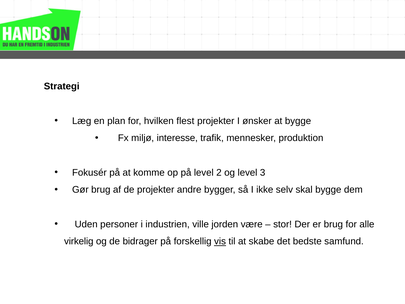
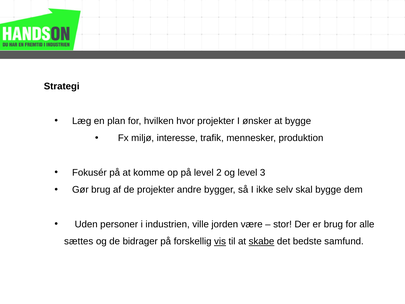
flest: flest -> hvor (185, 121)
virkelig: virkelig -> sættes (79, 241)
skabe underline: none -> present (262, 241)
